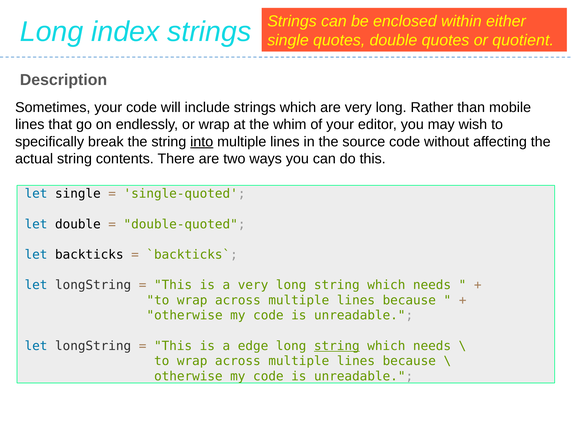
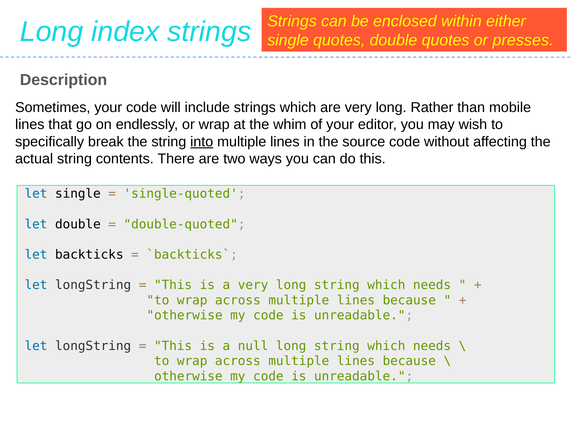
quotient: quotient -> presses (523, 40)
edge: edge -> null (253, 346)
string underline: present -> none (337, 346)
